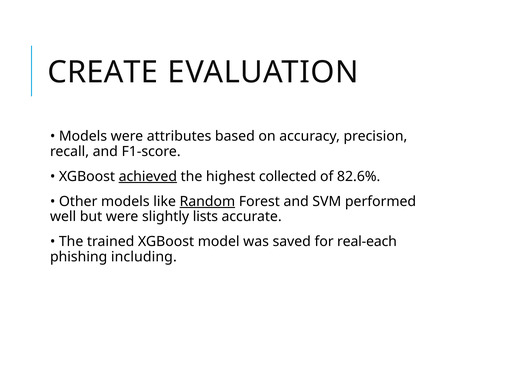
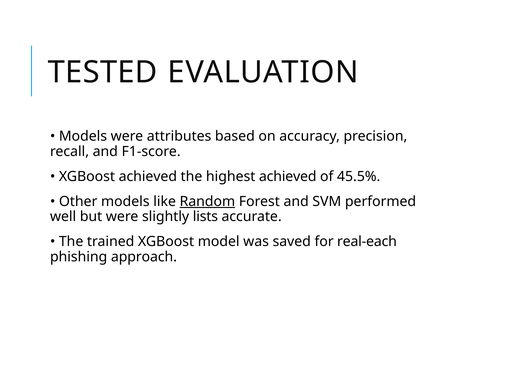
CREATE: CREATE -> TESTED (103, 72)
achieved underline: present -> none (148, 176)
highest collected: collected -> achieved (288, 176)
82.6%: 82.6% -> 45.5% (359, 176)
including: including -> approach (144, 257)
